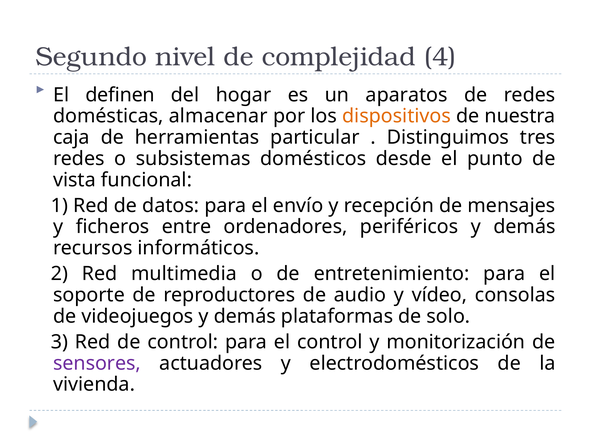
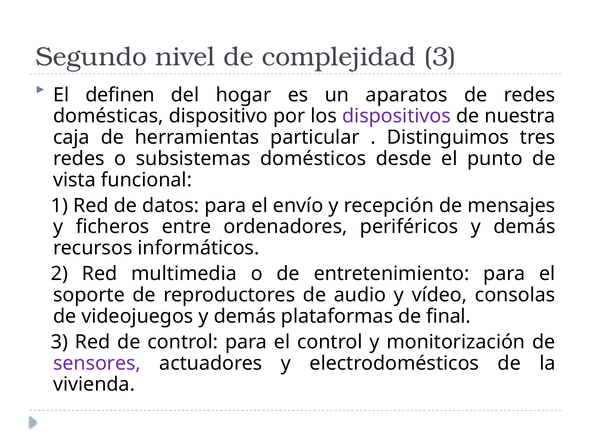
complejidad 4: 4 -> 3 (440, 57)
almacenar: almacenar -> dispositivo (218, 116)
dispositivos colour: orange -> purple (397, 116)
solo: solo -> final (448, 316)
